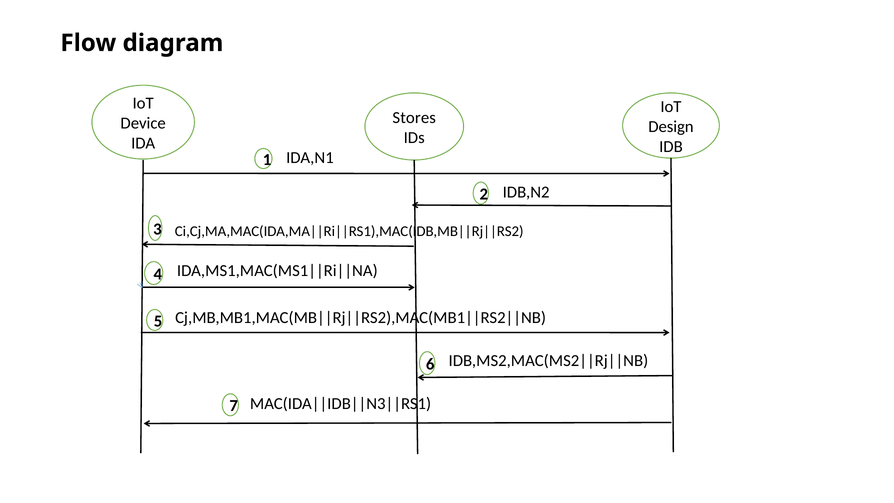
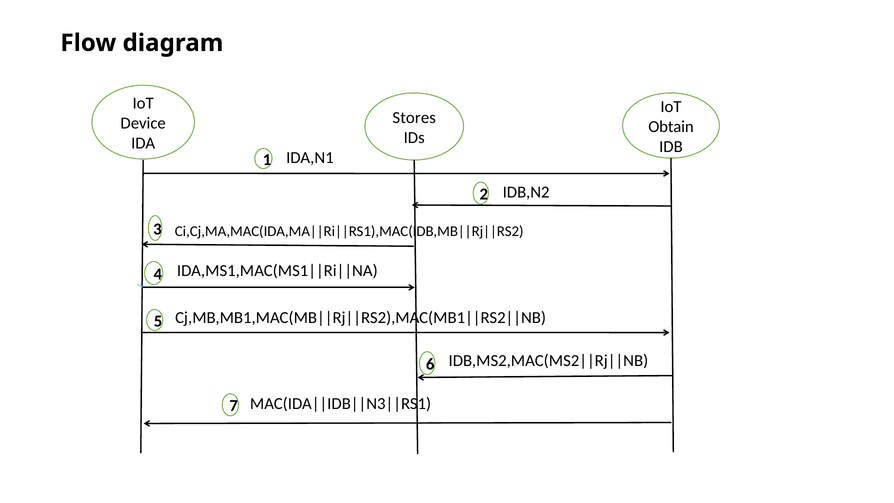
Design: Design -> Obtain (671, 127)
